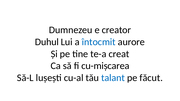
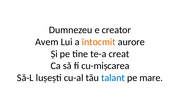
Duhul: Duhul -> Avem (47, 42)
întocmit colour: blue -> orange (99, 42)
făcut: făcut -> mare (151, 78)
